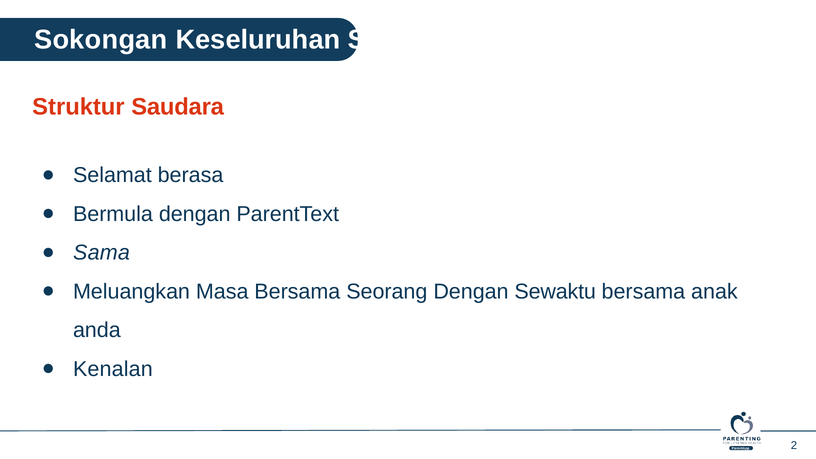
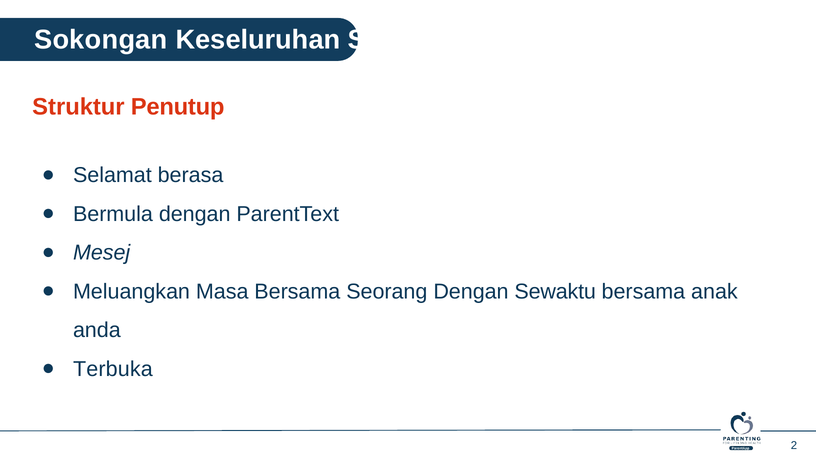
Saudara: Saudara -> Penutup (178, 107)
Sama: Sama -> Mesej (102, 253)
Kenalan: Kenalan -> Terbuka (113, 369)
